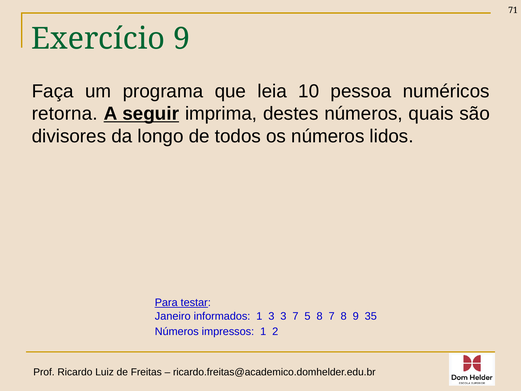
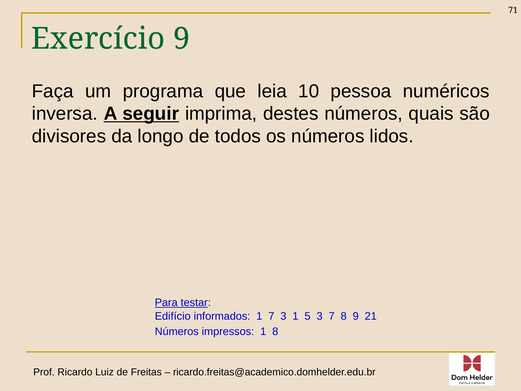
retorna: retorna -> inversa (65, 114)
Janeiro: Janeiro -> Edifício (173, 316)
1 3: 3 -> 7 (271, 316)
3 7: 7 -> 1 (295, 316)
5 8: 8 -> 3 (320, 316)
35: 35 -> 21 (371, 316)
1 2: 2 -> 8 (275, 332)
